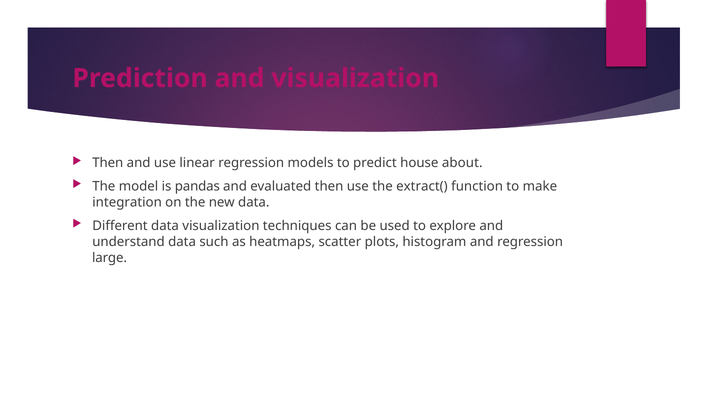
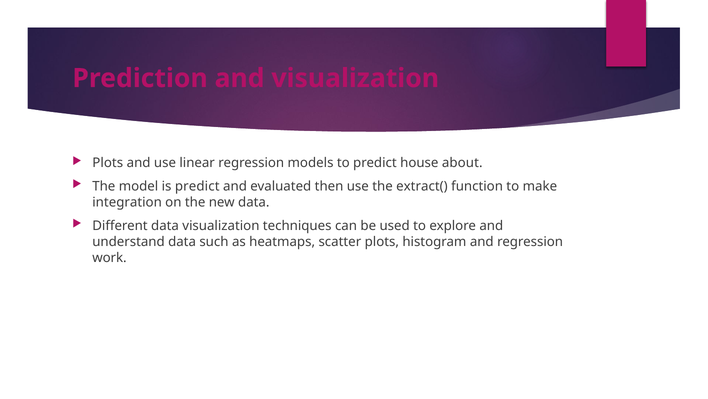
Then: Then -> Plots (108, 163)
is pandas: pandas -> predict (197, 186)
large: large -> work (109, 257)
